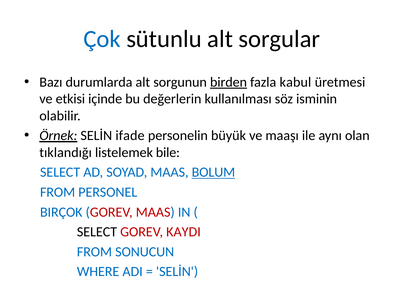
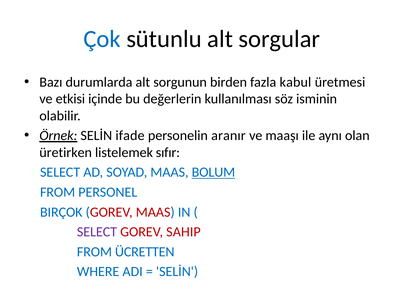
birden underline: present -> none (229, 82)
büyük: büyük -> aranır (228, 136)
tıklandığı: tıklandığı -> üretirken (66, 152)
bile: bile -> sıfır (168, 152)
SELECT colour: black -> purple (97, 232)
KAYDI: KAYDI -> SAHIP (183, 232)
SONUCUN: SONUCUN -> ÜCRETTEN (145, 252)
